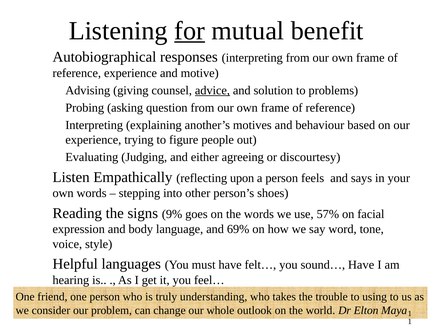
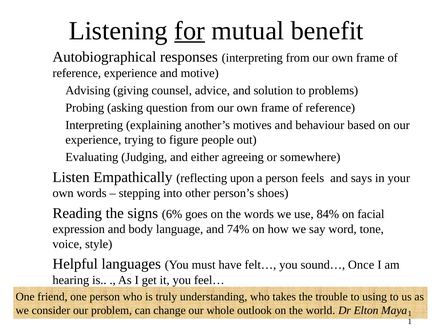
advice underline: present -> none (212, 90)
discourtesy: discourtesy -> somewhere (310, 157)
9%: 9% -> 6% (172, 214)
57%: 57% -> 84% (328, 214)
69%: 69% -> 74% (238, 229)
sound… Have: Have -> Once (361, 265)
